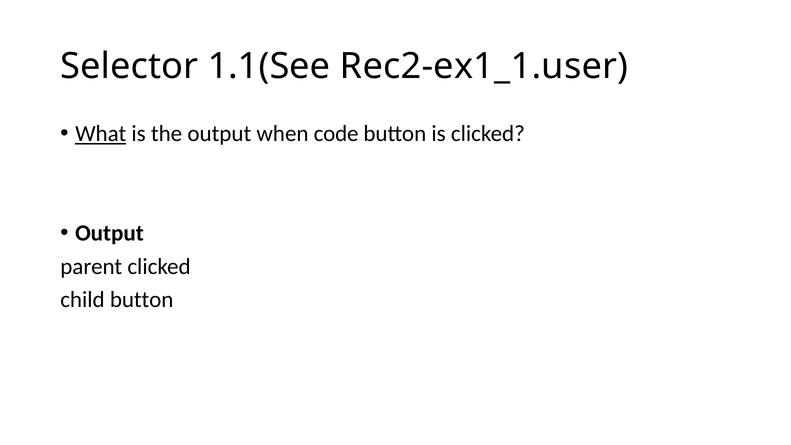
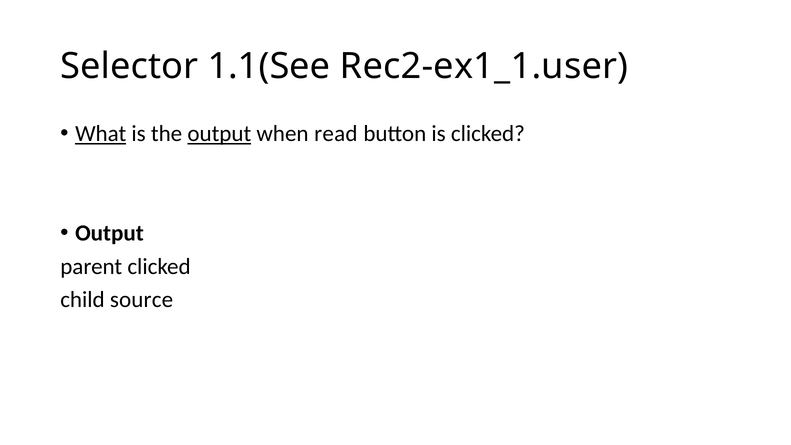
output underline: none -> present (219, 134)
code: code -> read (336, 134)
child button: button -> source (142, 300)
